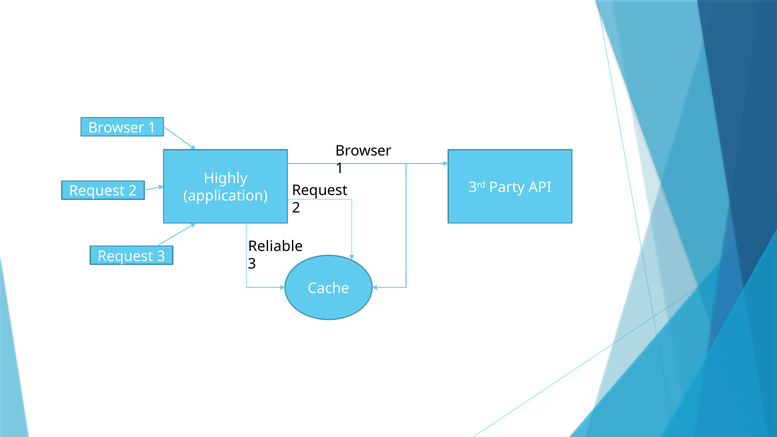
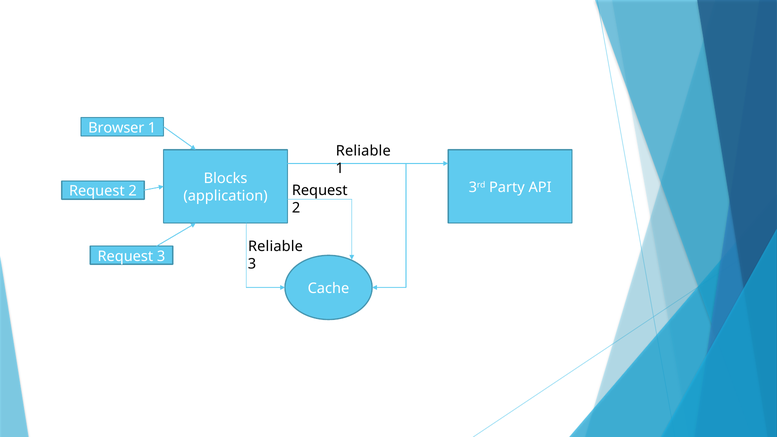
Browser: Browser -> Reliable (363, 151)
Highly: Highly -> Blocks (226, 179)
